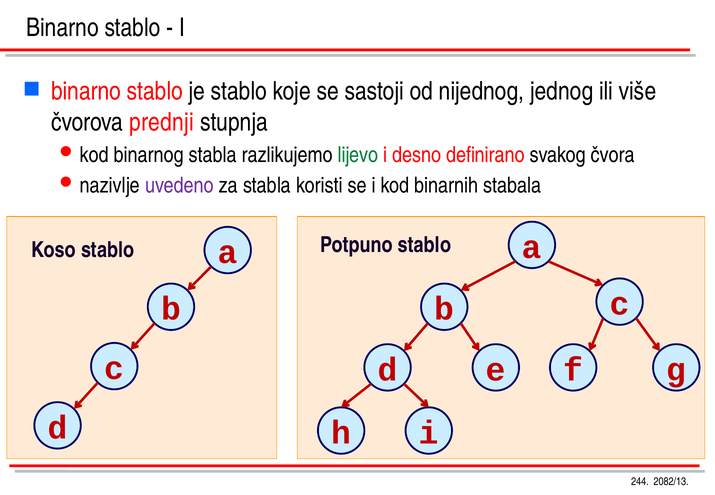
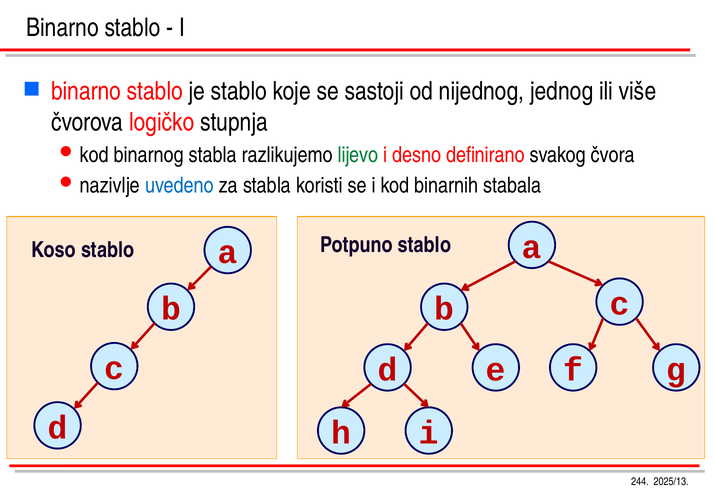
prednji: prednji -> logičko (162, 122)
uvedeno colour: purple -> blue (180, 186)
2082/13: 2082/13 -> 2025/13 (671, 482)
